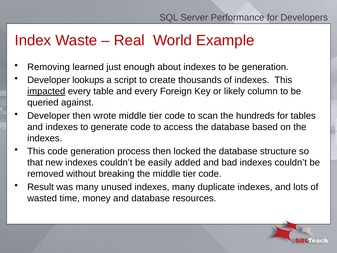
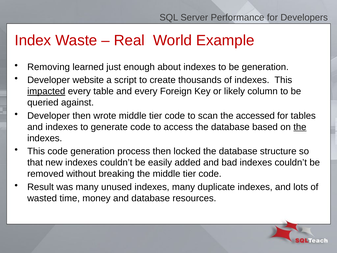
lookups: lookups -> website (88, 80)
hundreds: hundreds -> accessed (255, 116)
the underline: none -> present (300, 127)
